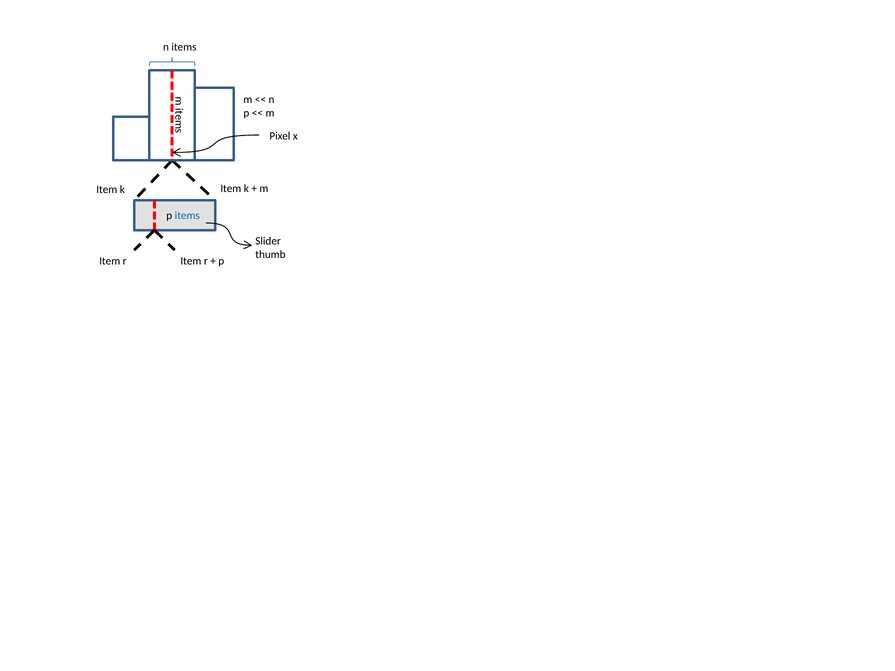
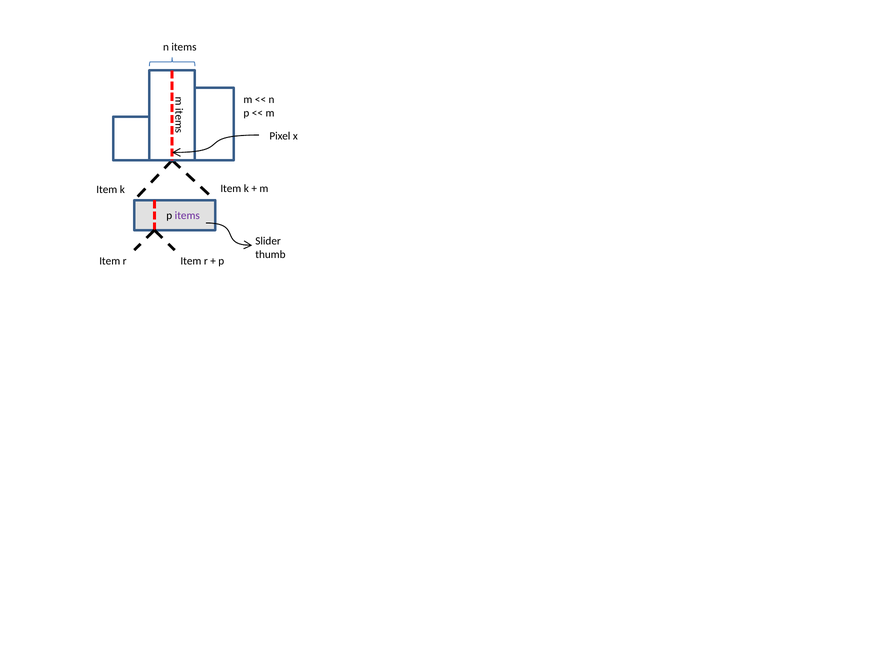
items colour: blue -> purple (187, 216)
